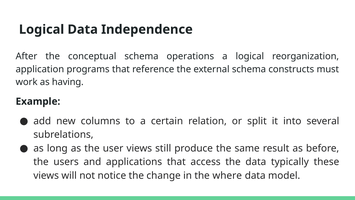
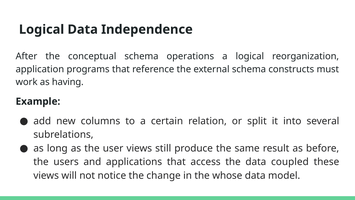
typically: typically -> coupled (290, 162)
where: where -> whose (227, 175)
